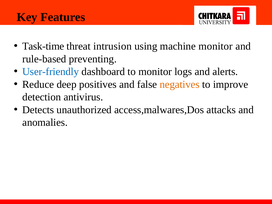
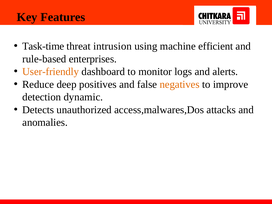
machine monitor: monitor -> efficient (216, 46)
preventing: preventing -> enterprises (93, 59)
User-friendly colour: blue -> orange (51, 72)
antivirus: antivirus -> dynamic (83, 97)
